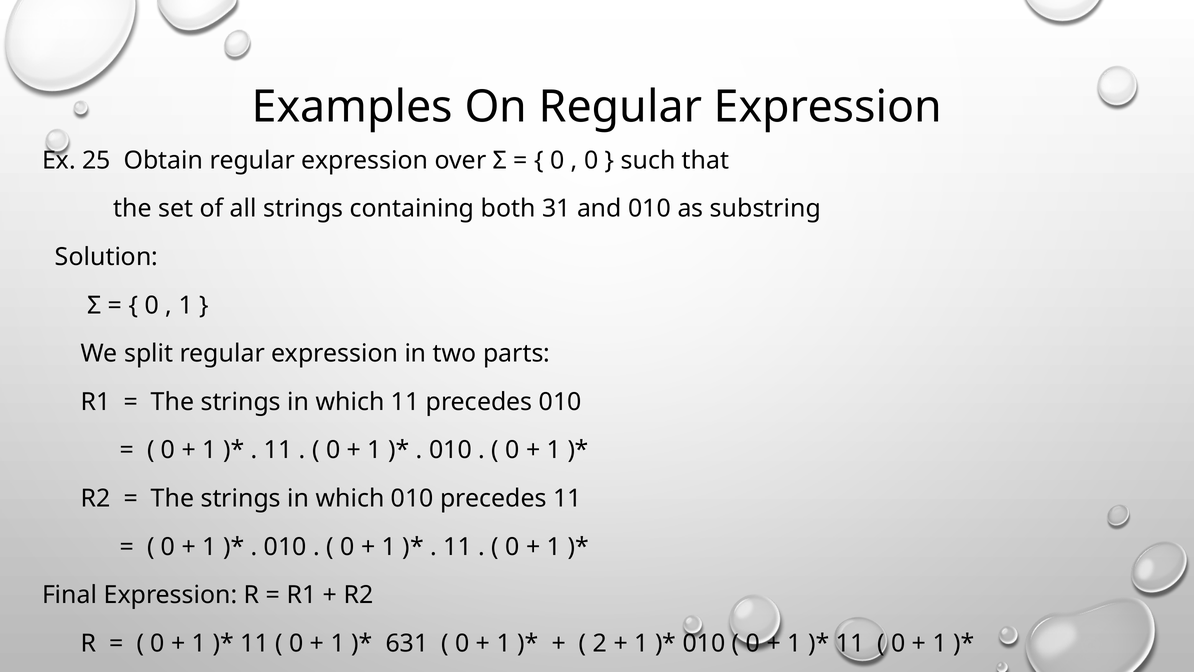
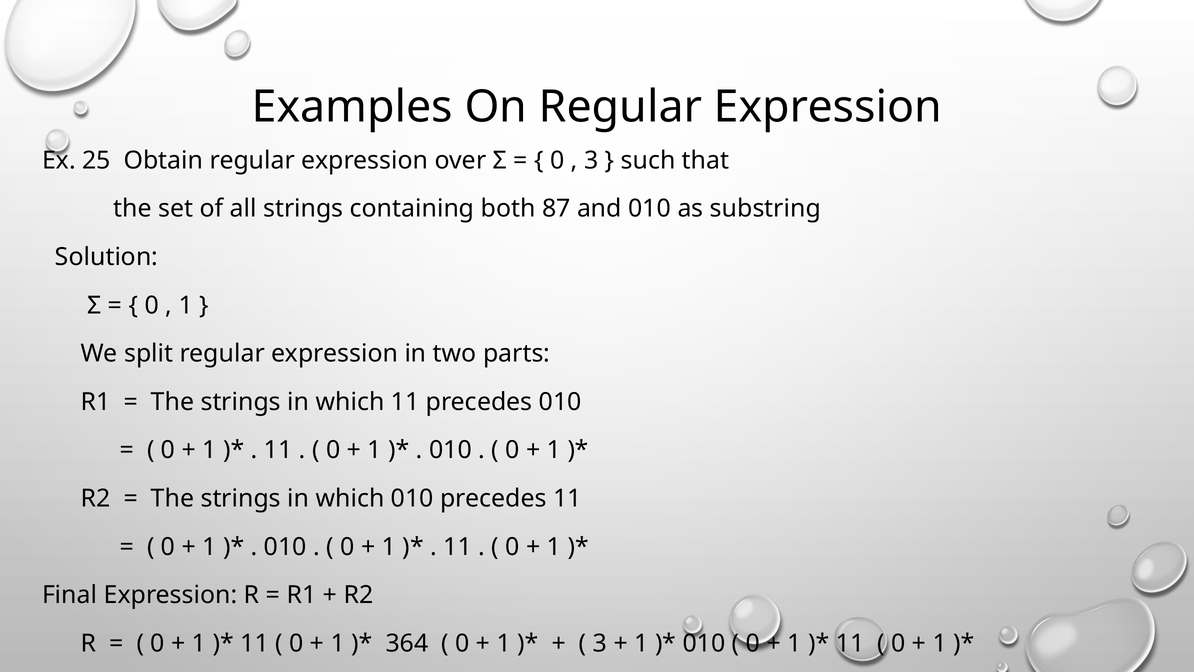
0: 0 -> 3 (591, 160)
31: 31 -> 87 (556, 209)
631: 631 -> 364 (407, 643)
2: 2 -> 3 (600, 643)
